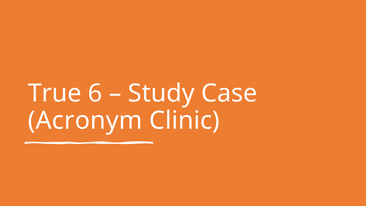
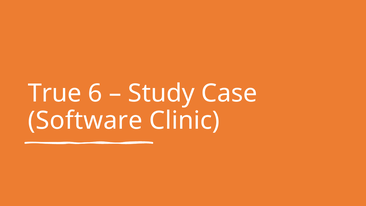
Acronym: Acronym -> Software (85, 121)
